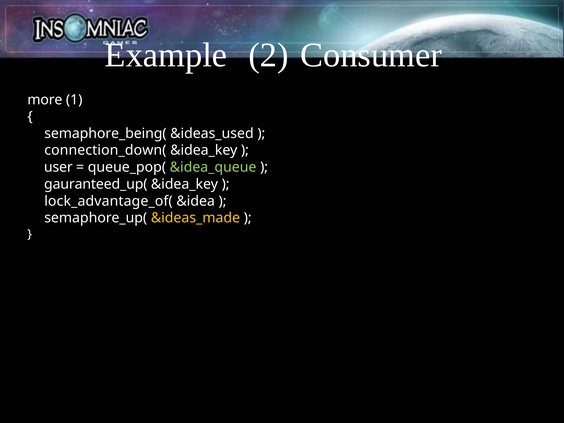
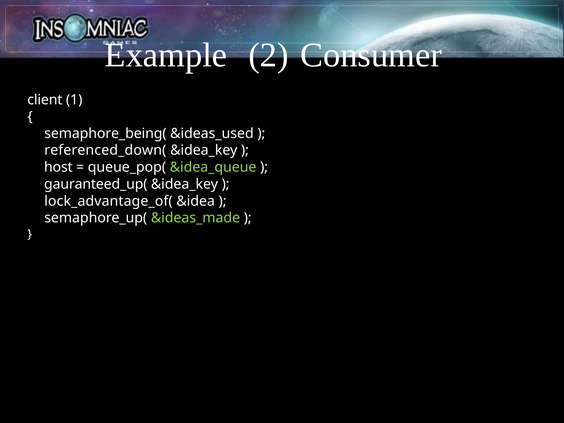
more: more -> client (45, 100)
connection_down(: connection_down( -> referenced_down( (105, 150)
user: user -> host (58, 167)
&ideas_made colour: yellow -> light green (195, 218)
